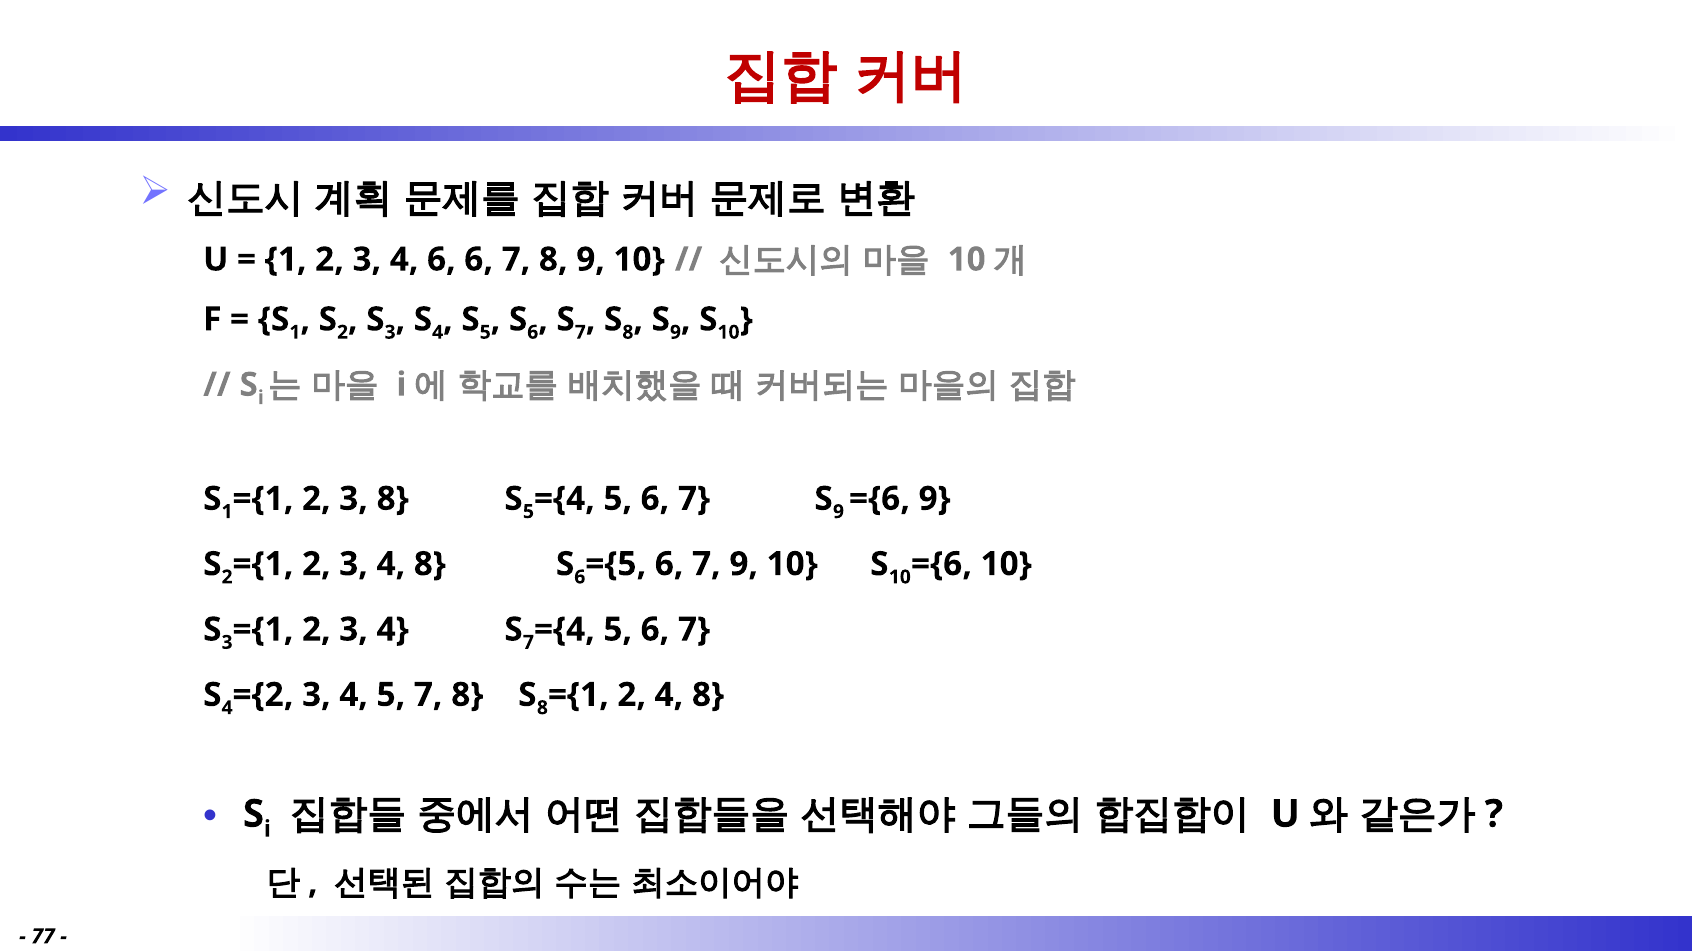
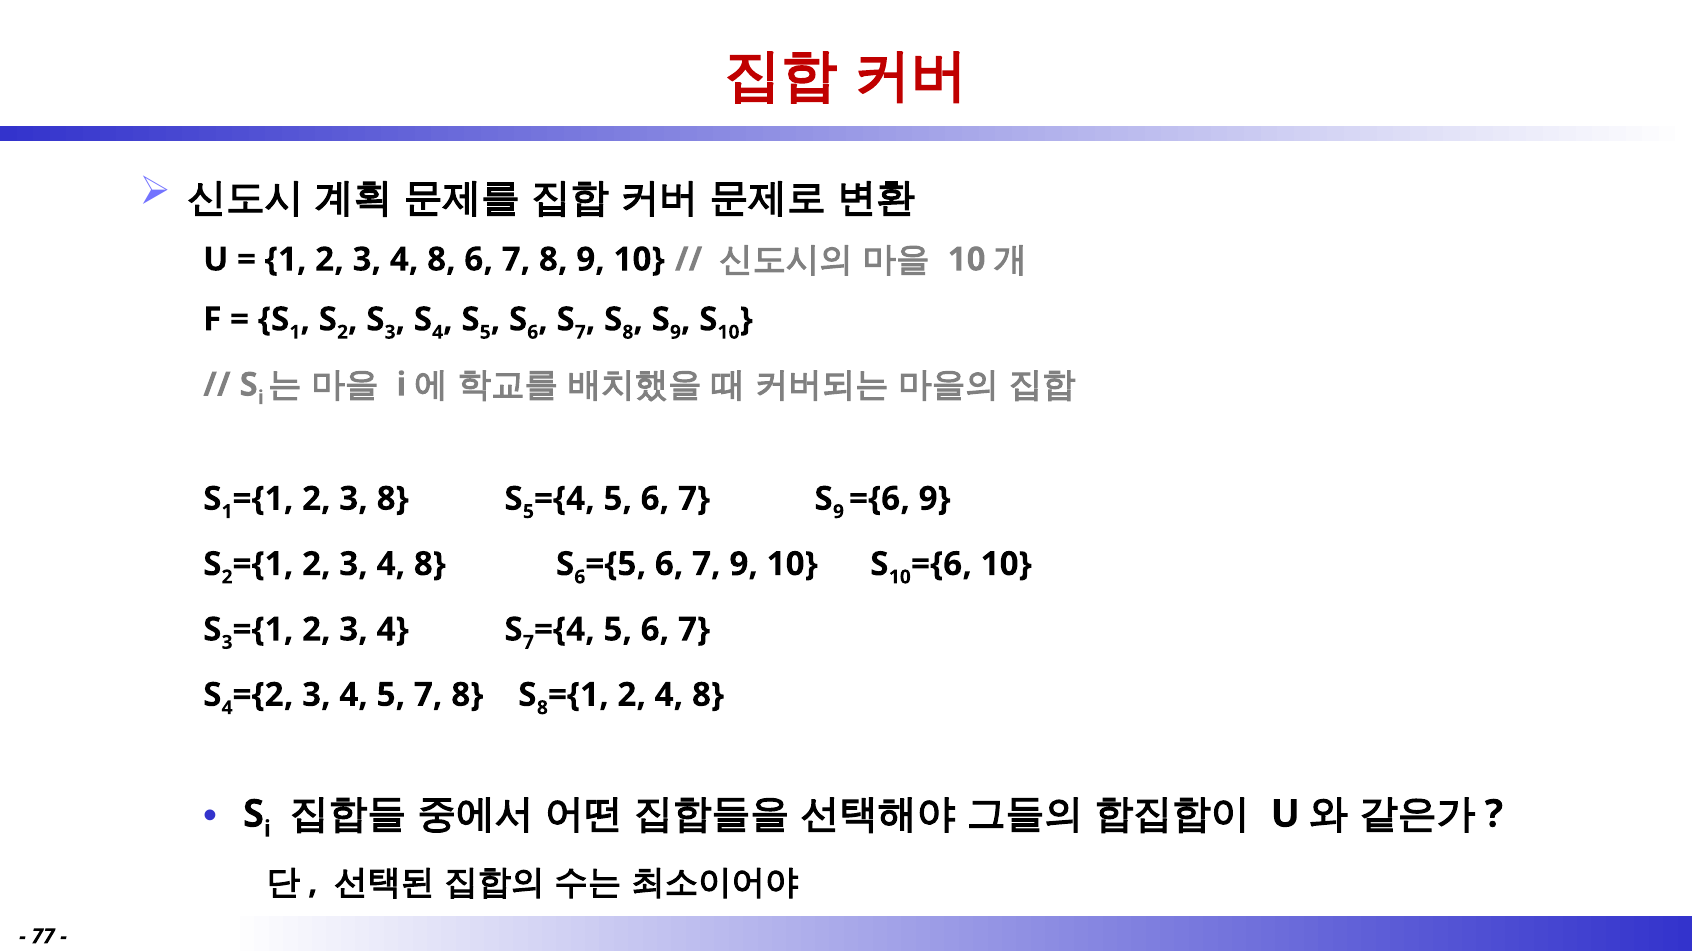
6: 6 -> 8 (441, 259)
